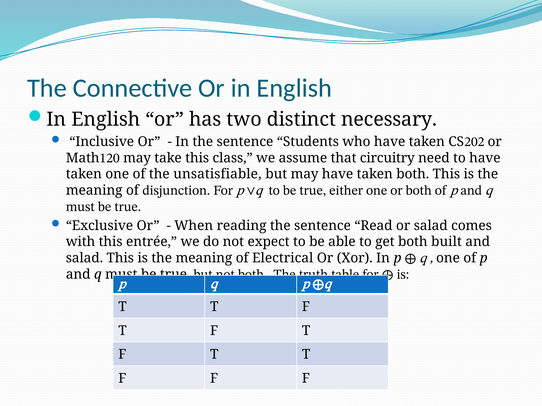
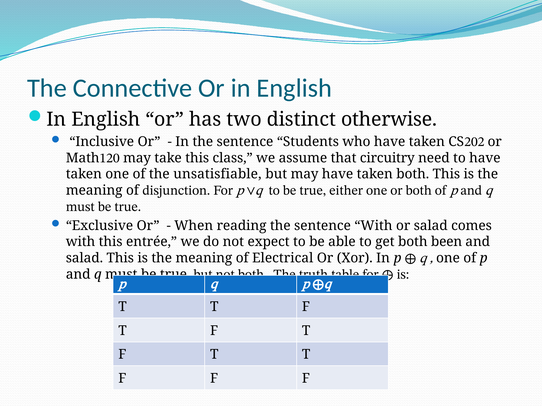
necessary: necessary -> otherwise (389, 120)
sentence Read: Read -> With (373, 226)
built: built -> been (447, 242)
